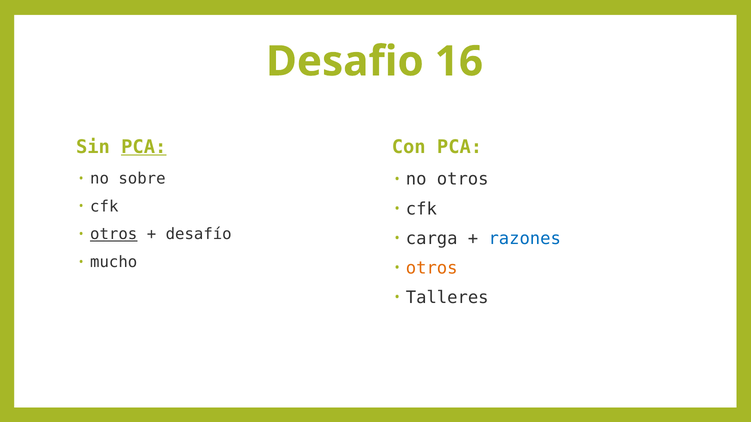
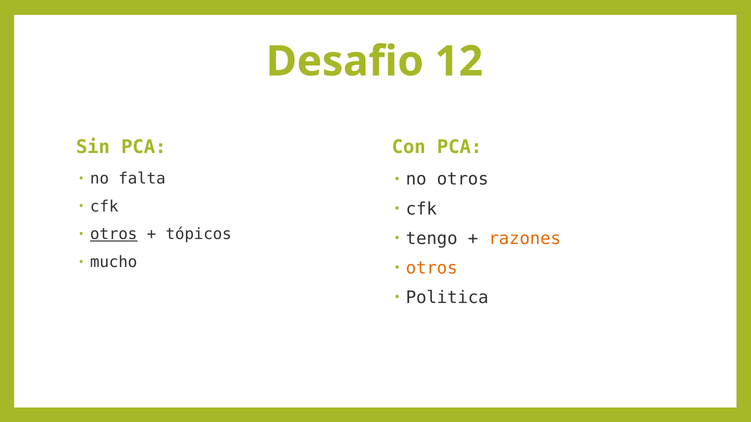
16: 16 -> 12 (459, 62)
PCA underline: present -> none (144, 147)
sobre: sobre -> falta (142, 179)
desafío: desafío -> tópicos (199, 235)
carga: carga -> tengo (432, 239)
razones colour: blue -> orange (525, 239)
Talleres: Talleres -> Politica (447, 298)
